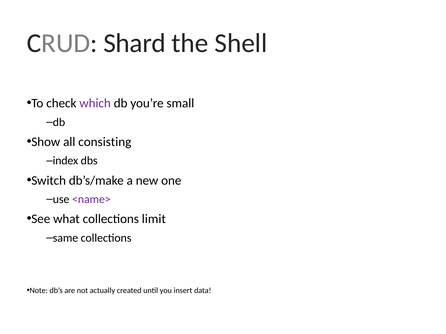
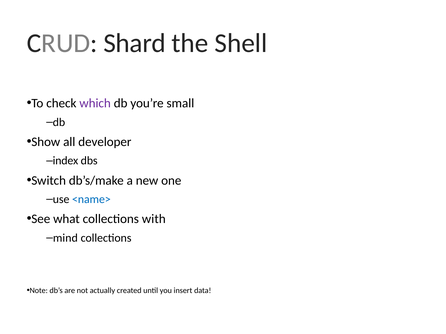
consisting: consisting -> developer (105, 142)
<name> colour: purple -> blue (91, 200)
limit: limit -> with (154, 219)
same: same -> mind (65, 238)
